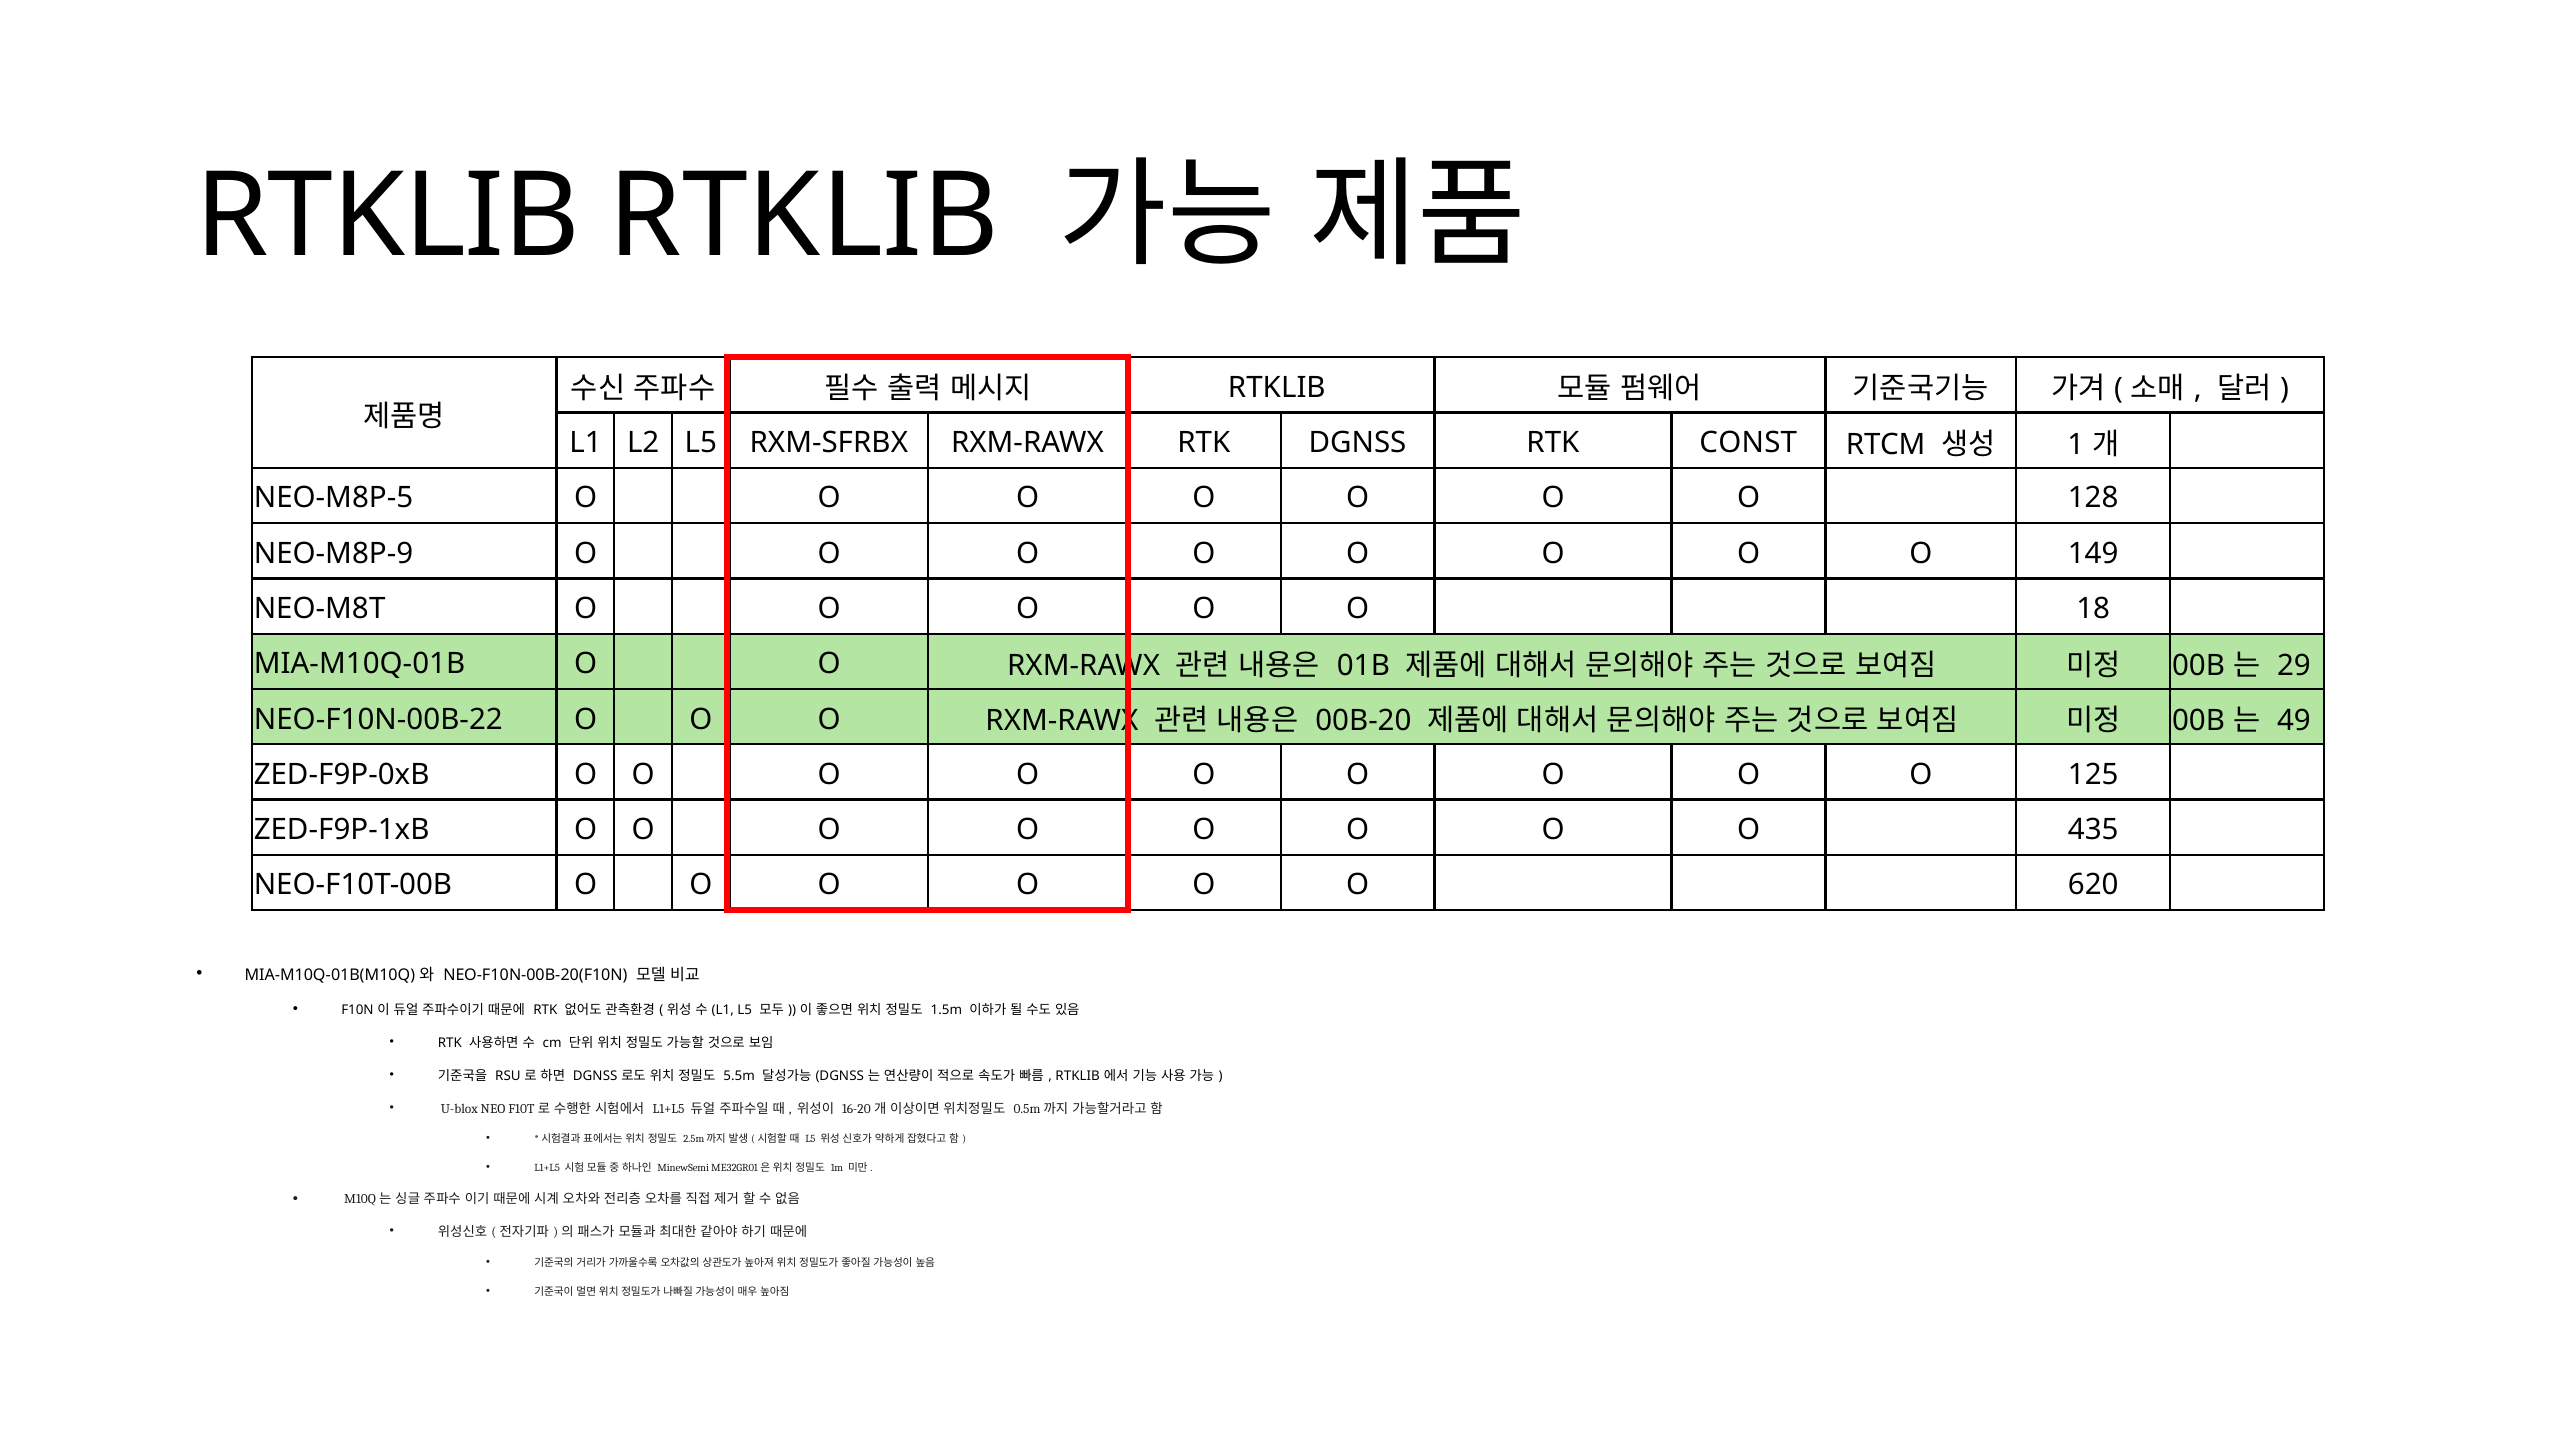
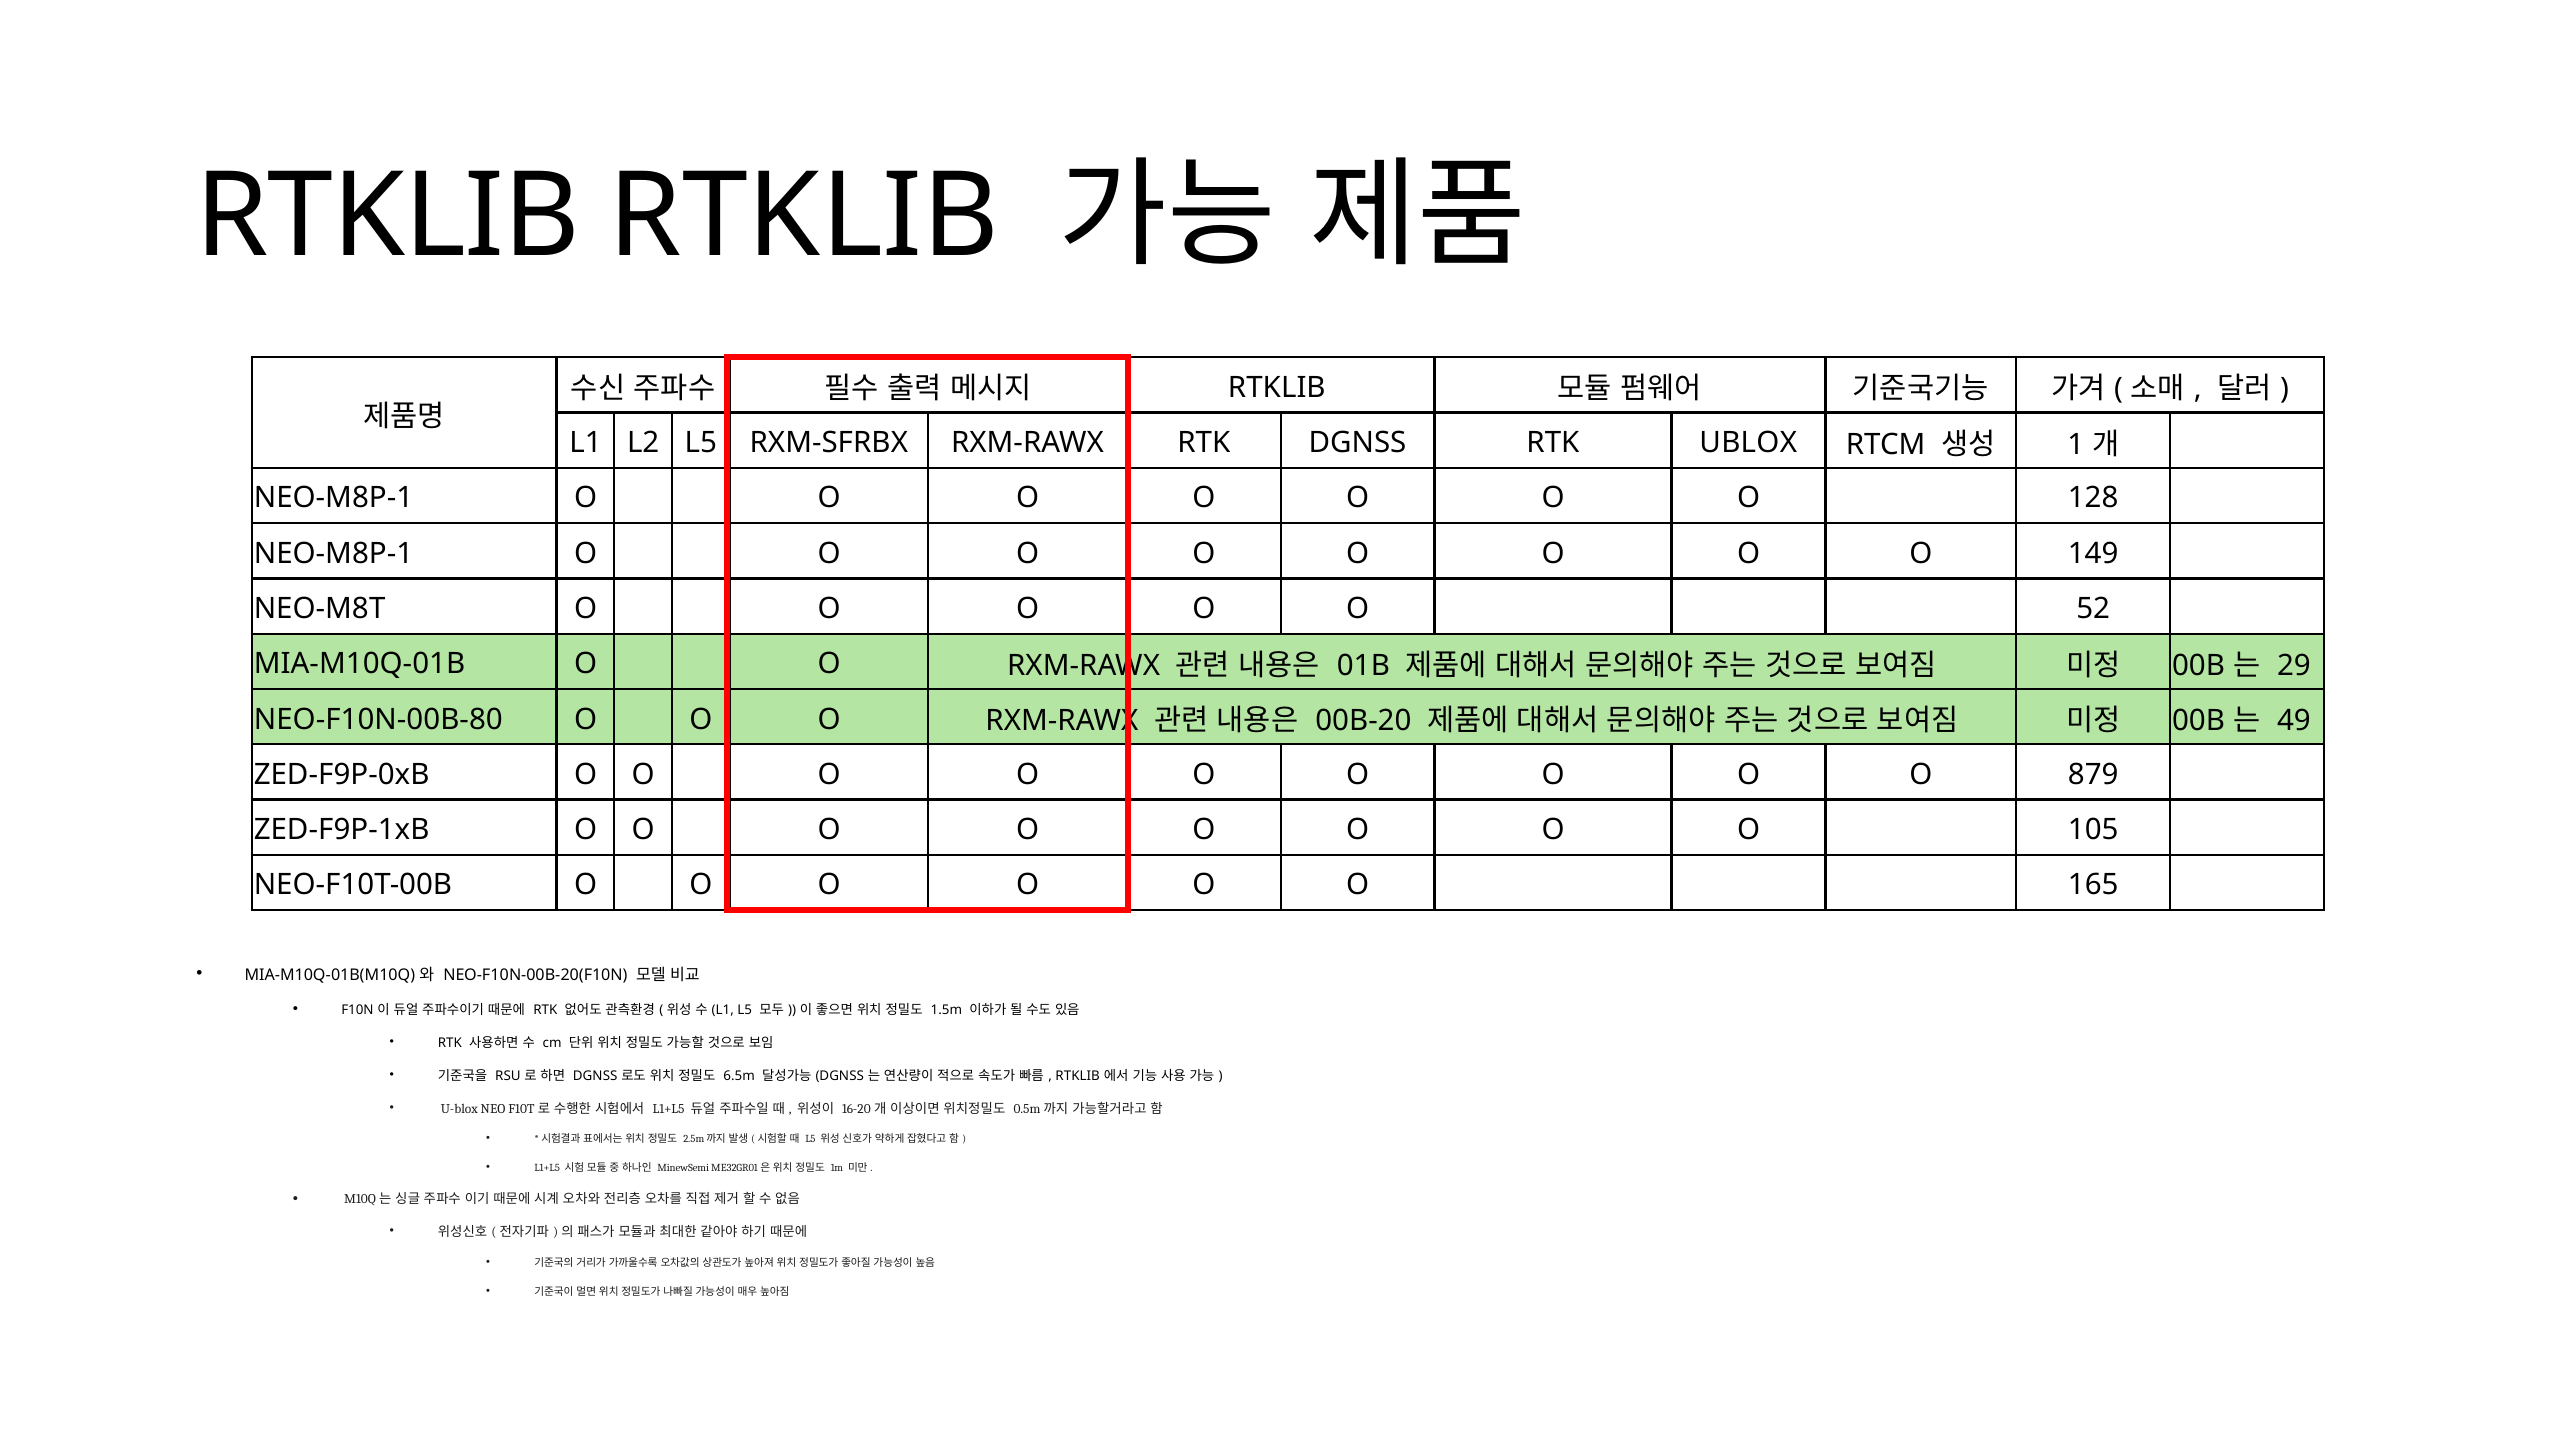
CONST: CONST -> UBLOX (1748, 443)
NEO-M8P-5: NEO-M8P-5 -> NEO-M8P-1 (333, 498)
NEO-M8P-9: NEO-M8P-9 -> NEO-M8P-1 (333, 553)
18: 18 -> 52 (2093, 609)
NEO-F10N-00B-22: NEO-F10N-00B-22 -> NEO-F10N-00B-80 (378, 719)
125: 125 -> 879 (2093, 775)
435: 435 -> 105 (2093, 830)
620: 620 -> 165 (2093, 885)
5.5m: 5.5m -> 6.5m (739, 1076)
